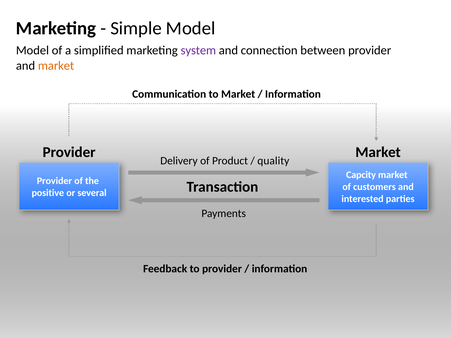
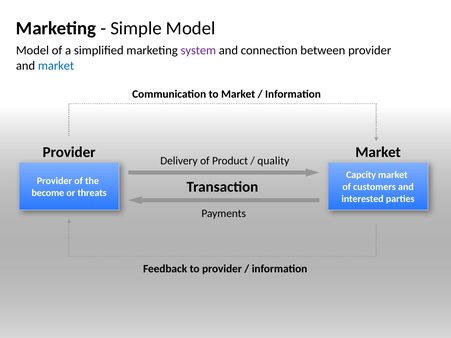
market colour: orange -> blue (56, 66)
positive: positive -> become (48, 193)
several: several -> threats (92, 193)
